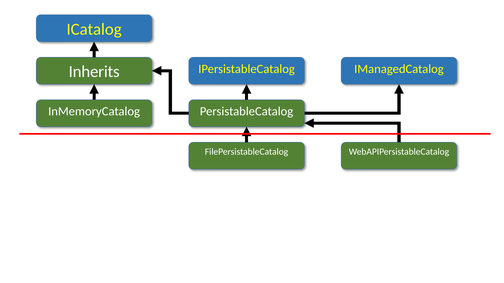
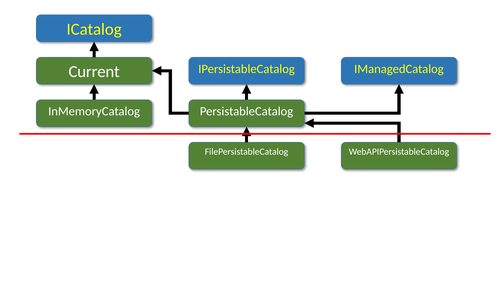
Inherits: Inherits -> Current (94, 72)
